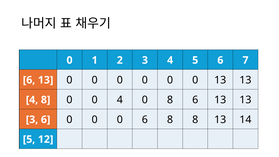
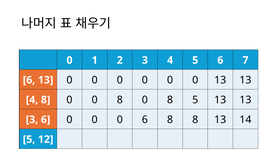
0 0 4: 4 -> 8 (120, 100)
8 6: 6 -> 5 (195, 100)
